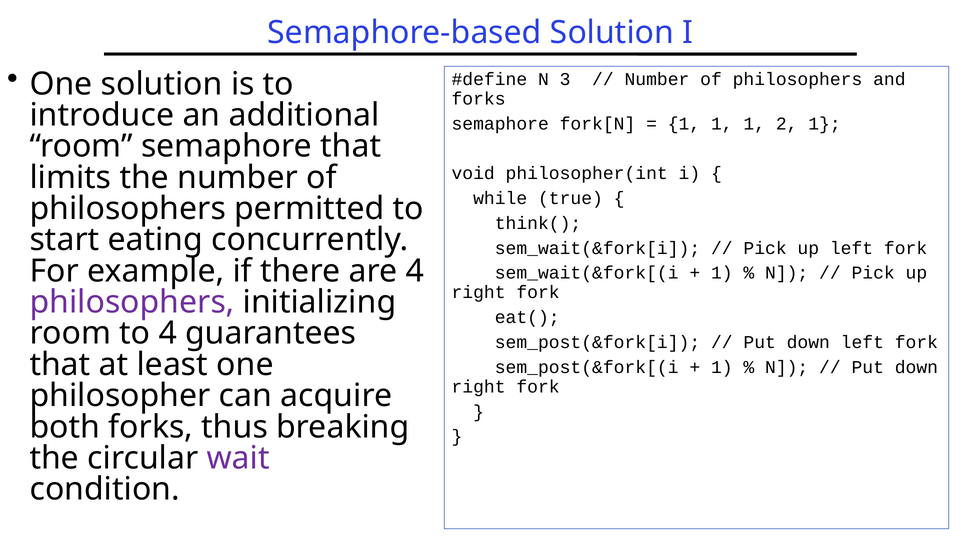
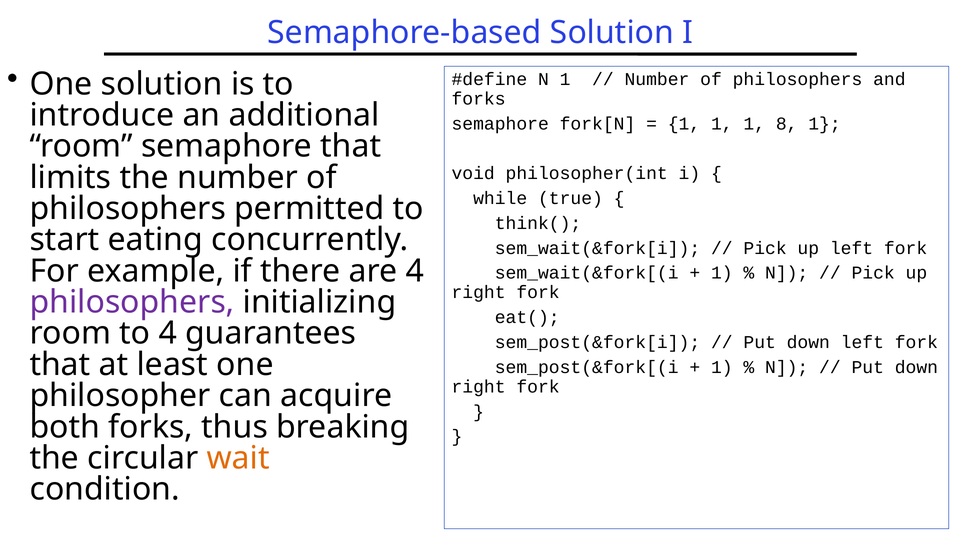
N 3: 3 -> 1 (565, 79)
2: 2 -> 8 (787, 124)
wait colour: purple -> orange (238, 458)
